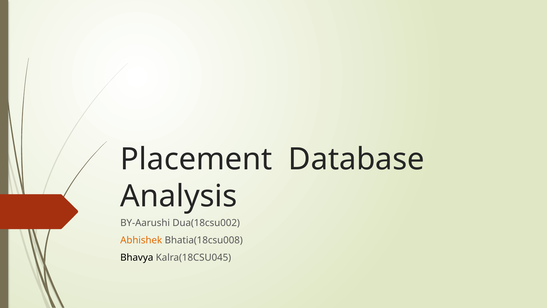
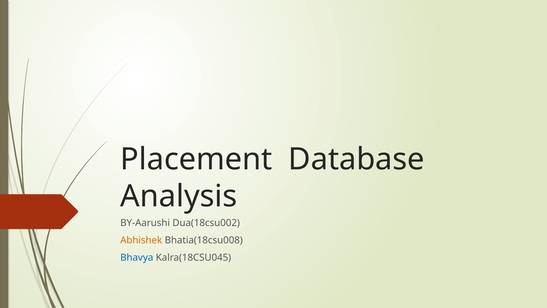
Bhavya colour: black -> blue (137, 258)
